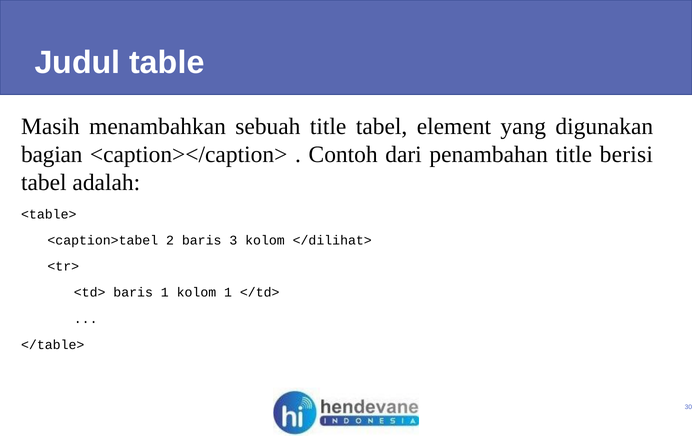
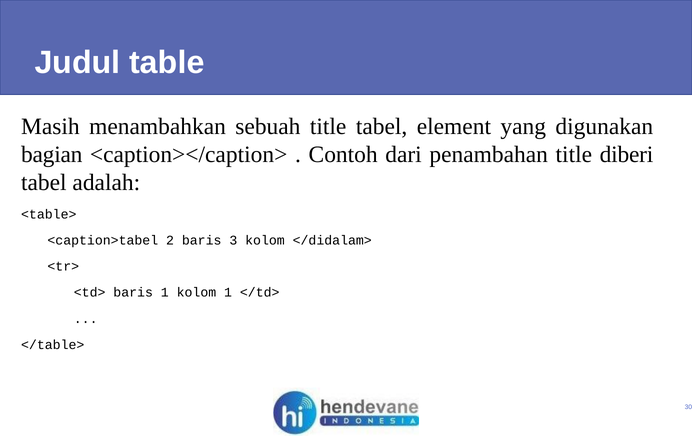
berisi: berisi -> diberi (627, 155)
</dilihat>: </dilihat> -> </didalam> (332, 240)
